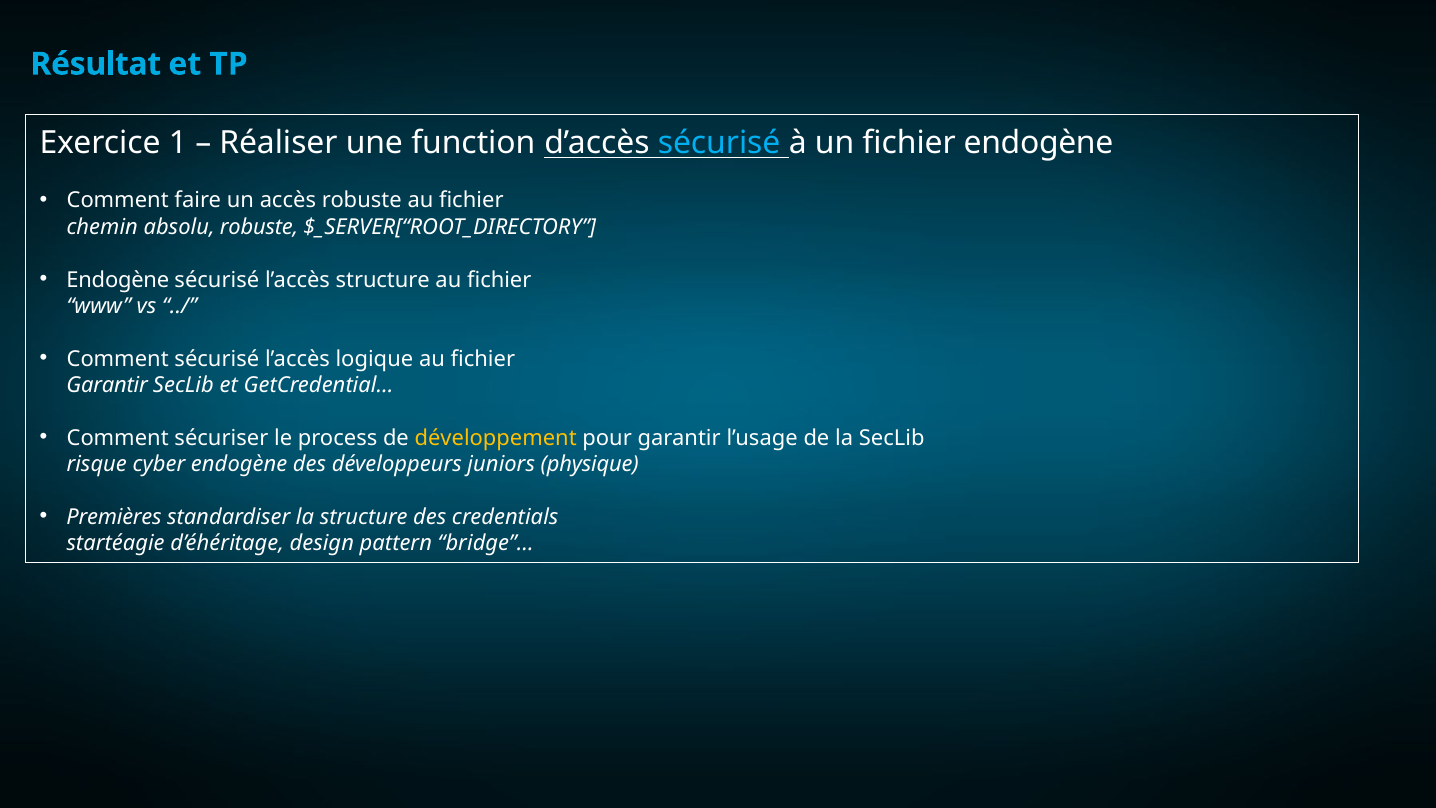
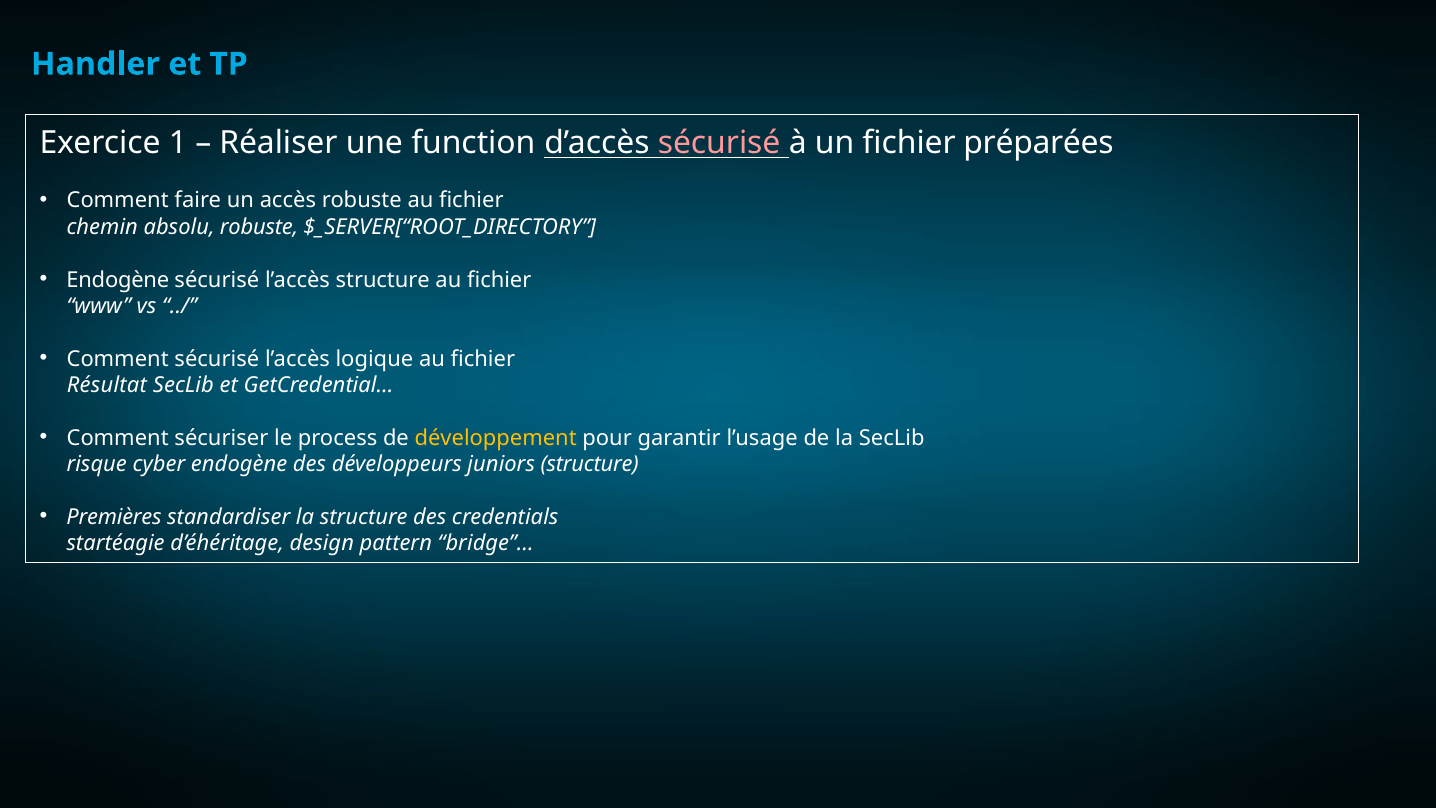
Résultat: Résultat -> Handler (95, 64)
sécurisé colour: light blue -> pink (719, 143)
fichier endogène: endogène -> préparées (1039, 143)
Garantir: Garantir -> Résultat (107, 385)
juniors physique: physique -> structure (590, 464)
